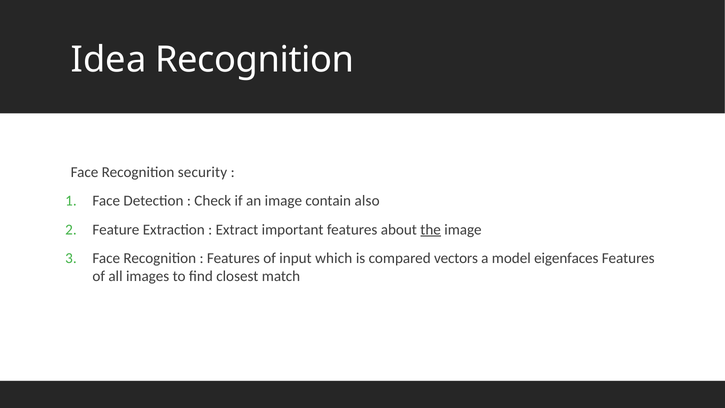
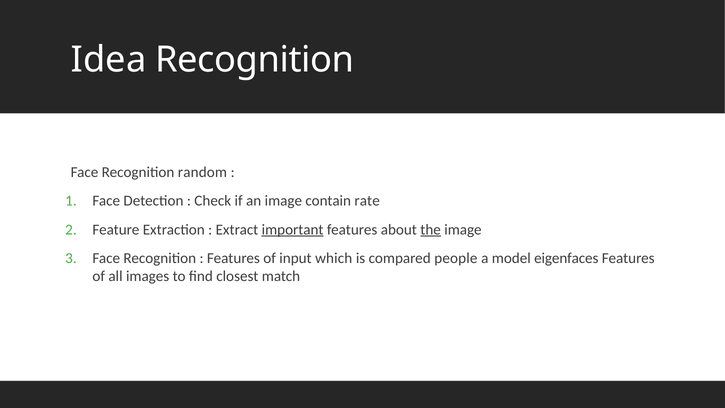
security: security -> random (202, 172)
also: also -> rate (367, 201)
important underline: none -> present (293, 229)
vectors: vectors -> people (456, 258)
